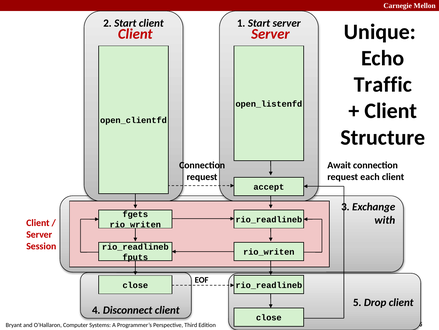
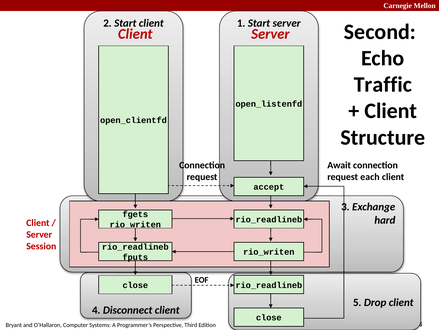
Unique: Unique -> Second (380, 32)
with: with -> hard (385, 220)
